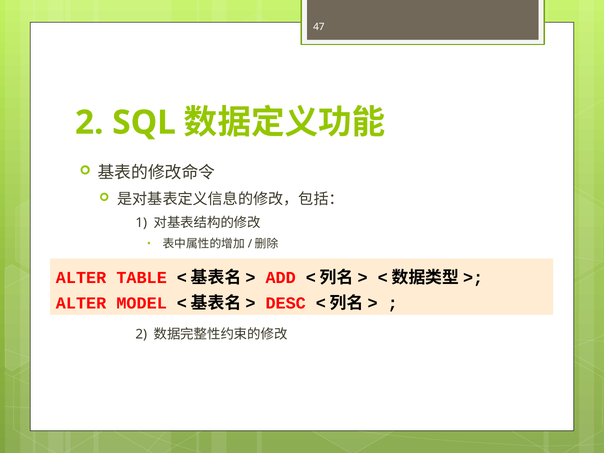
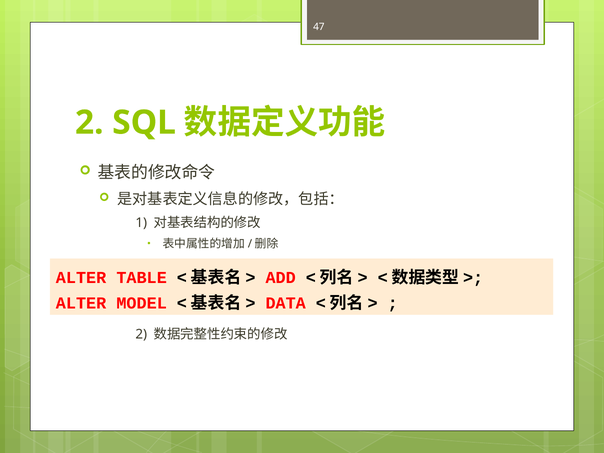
DESC: DESC -> DATA (286, 303)
